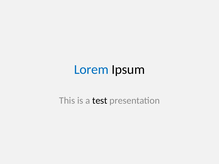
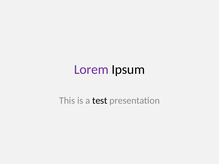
Lorem colour: blue -> purple (91, 70)
